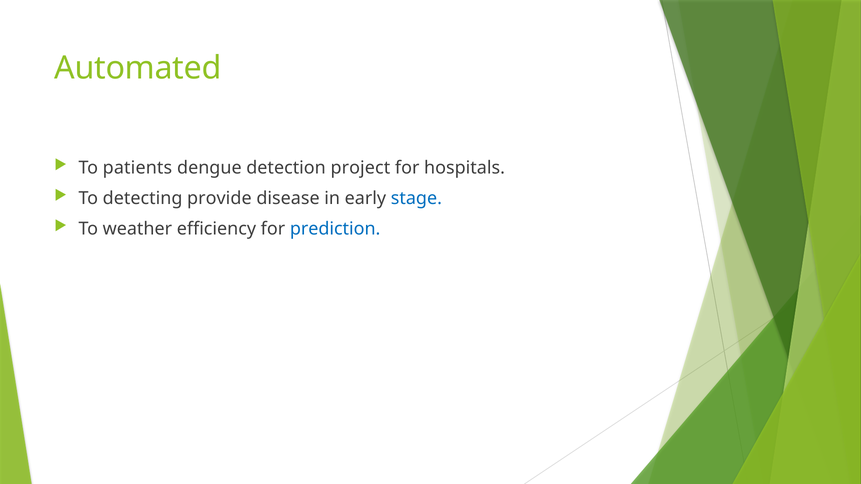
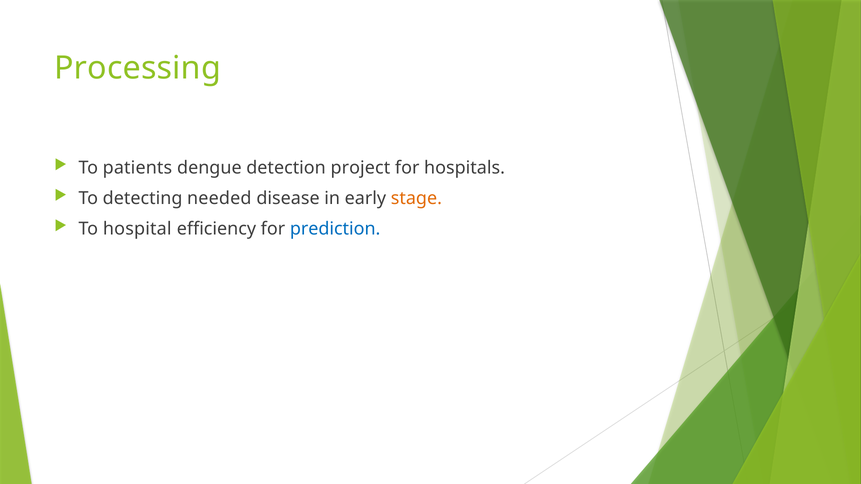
Automated: Automated -> Processing (138, 68)
provide: provide -> needed (219, 198)
stage colour: blue -> orange (416, 198)
weather: weather -> hospital (137, 229)
